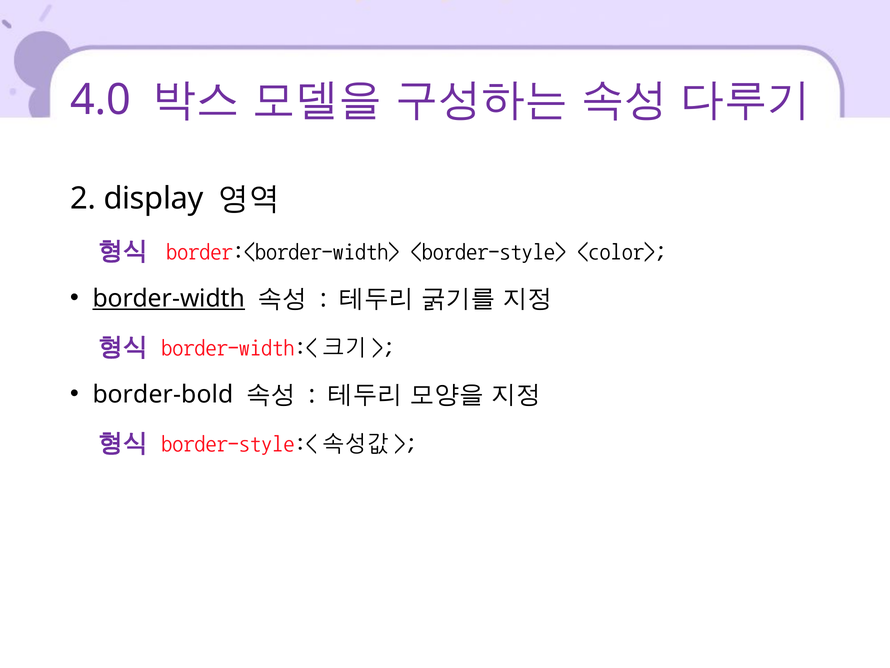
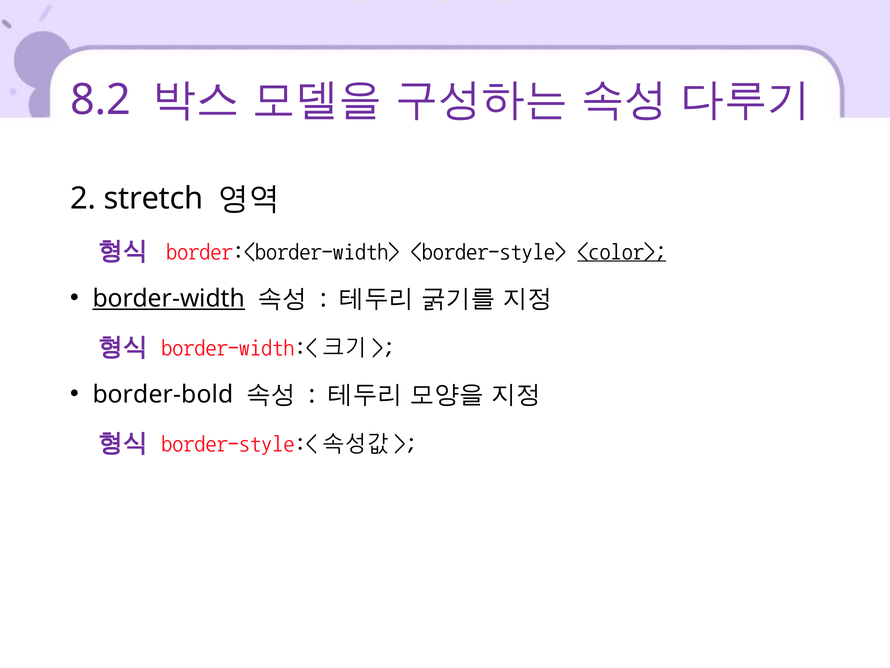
4.0: 4.0 -> 8.2 (101, 100)
display: display -> stretch (154, 199)
<color> underline: none -> present (622, 251)
